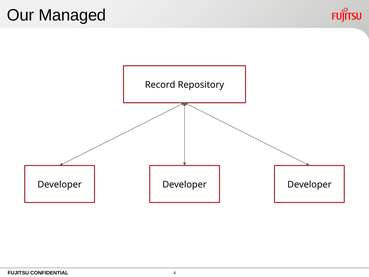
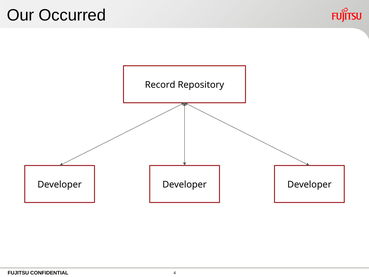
Managed: Managed -> Occurred (72, 15)
